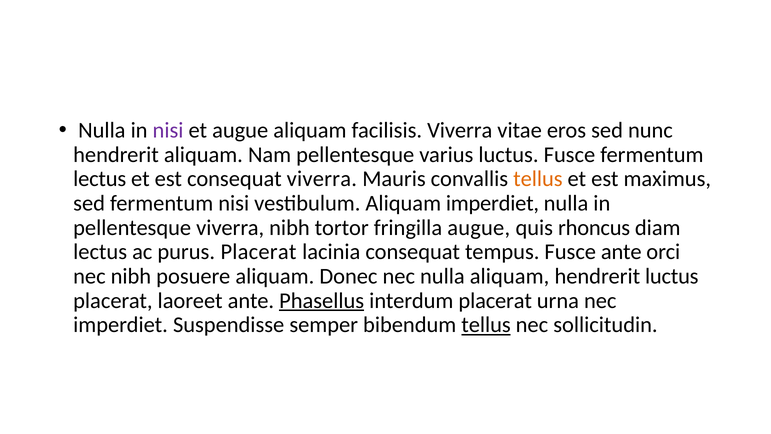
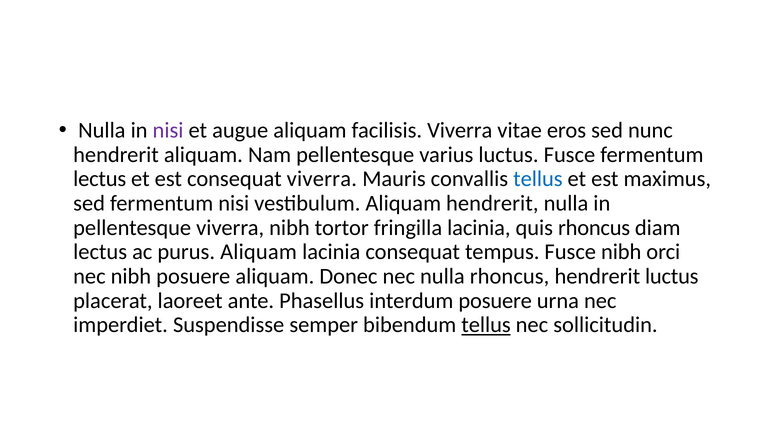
tellus colour: orange -> blue (538, 179)
Aliquam imperdiet: imperdiet -> hendrerit (492, 203)
fringilla augue: augue -> lacinia (479, 228)
purus Placerat: Placerat -> Aliquam (259, 252)
Fusce ante: ante -> nibh (621, 252)
nulla aliquam: aliquam -> rhoncus (510, 276)
Phasellus underline: present -> none (322, 300)
interdum placerat: placerat -> posuere (495, 300)
